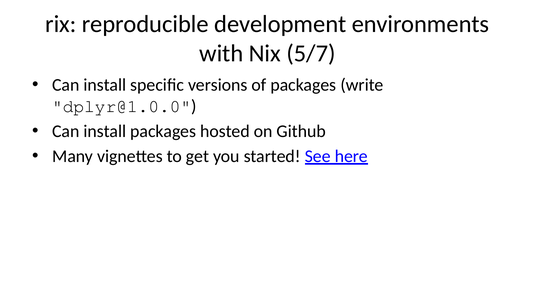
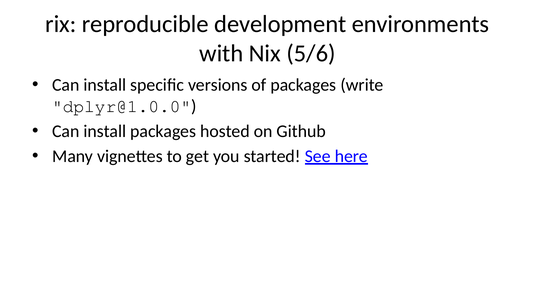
5/7: 5/7 -> 5/6 (311, 54)
